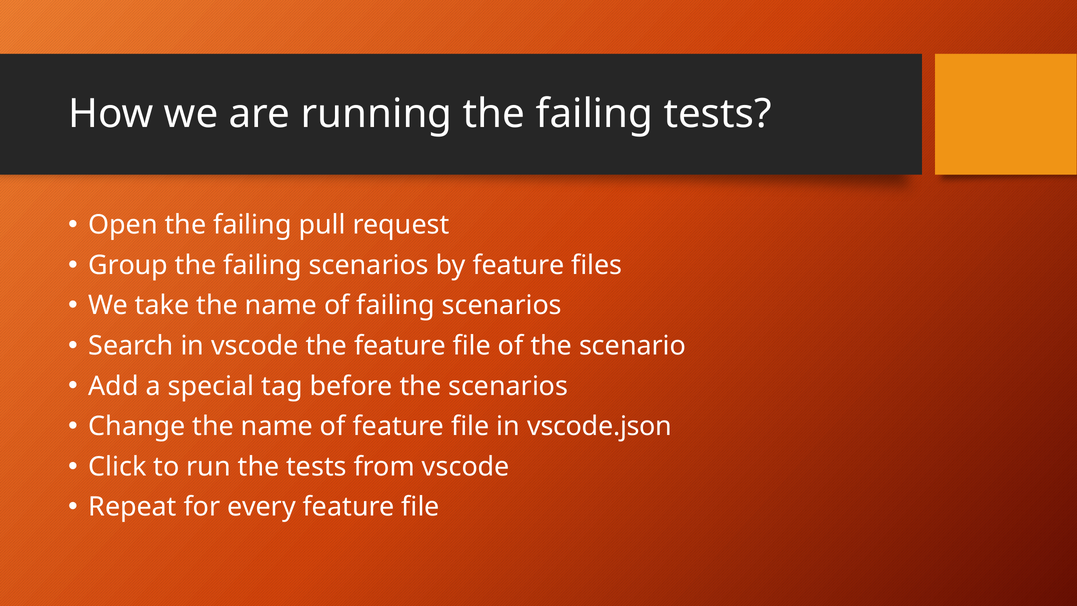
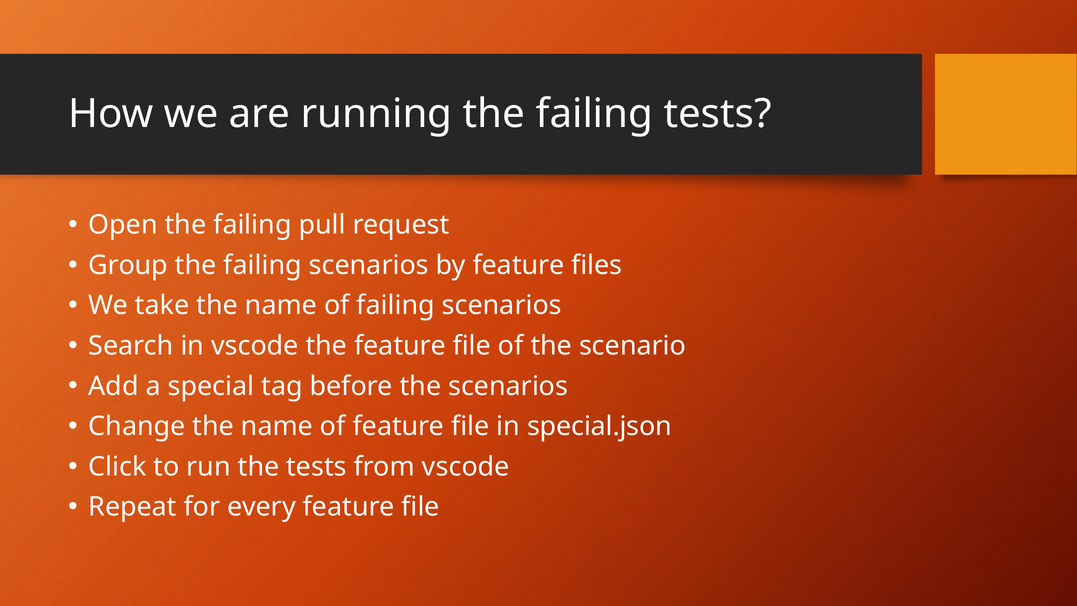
vscode.json: vscode.json -> special.json (600, 426)
